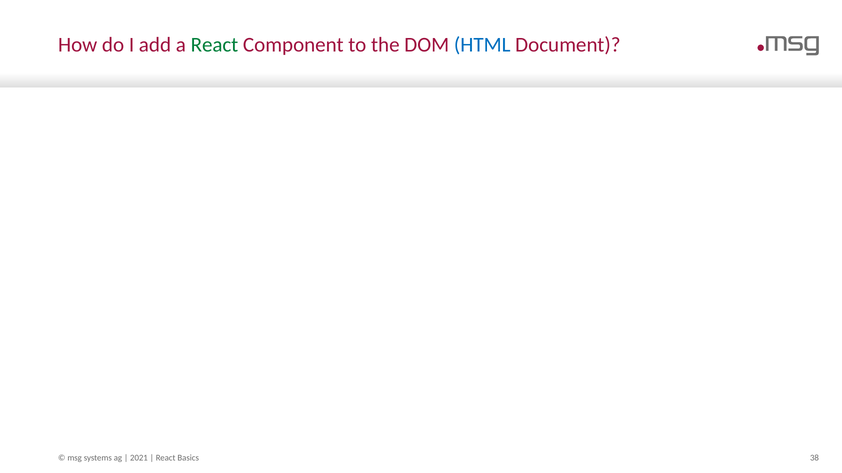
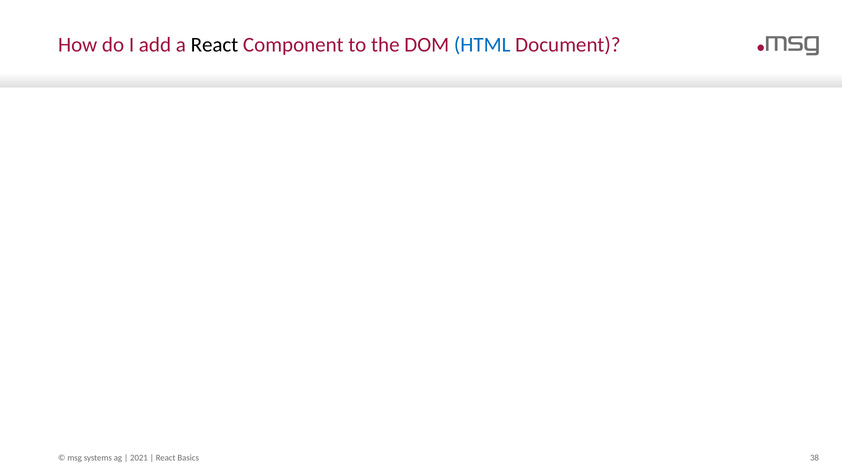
React colour: green -> black (214, 45)
